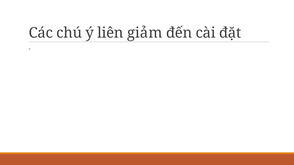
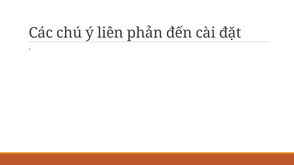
giảm: giảm -> phản (145, 33)
